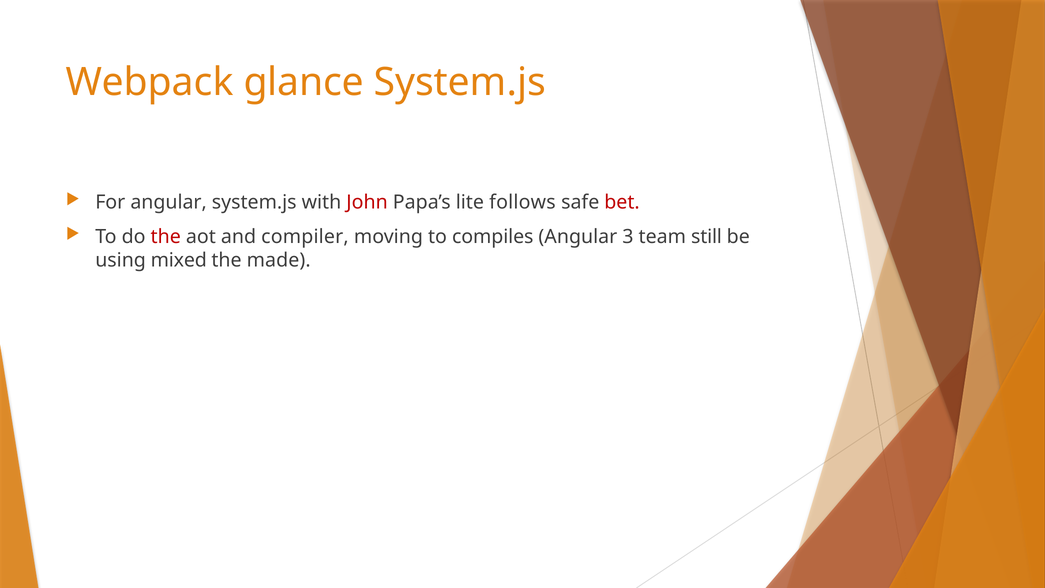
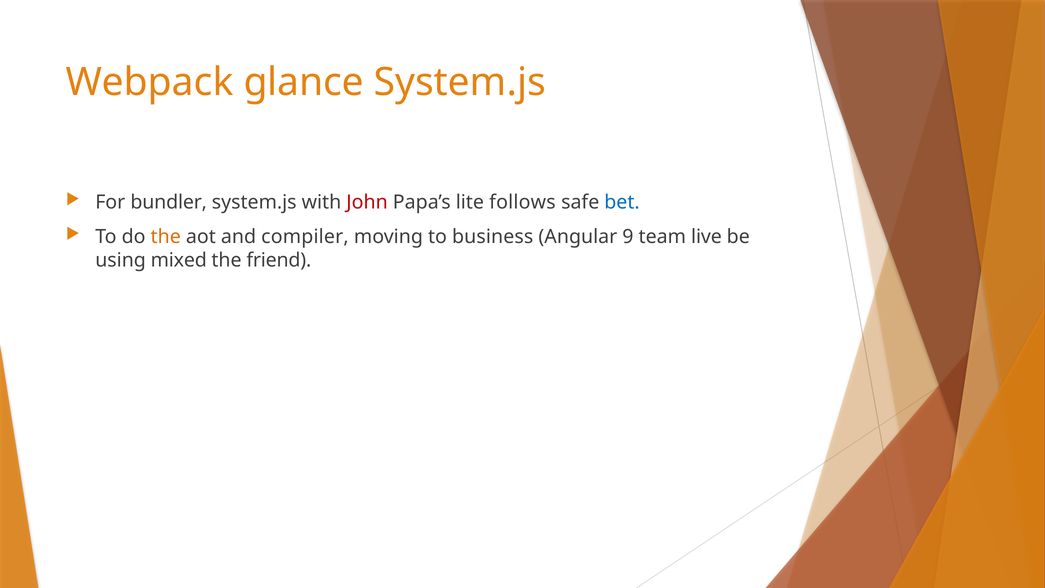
For angular: angular -> bundler (169, 202)
bet colour: red -> blue (622, 202)
the colour: red -> orange (166, 237)
compiles: compiles -> business (493, 237)
3: 3 -> 9 (628, 237)
still: still -> live (706, 237)
made: made -> friend (279, 260)
